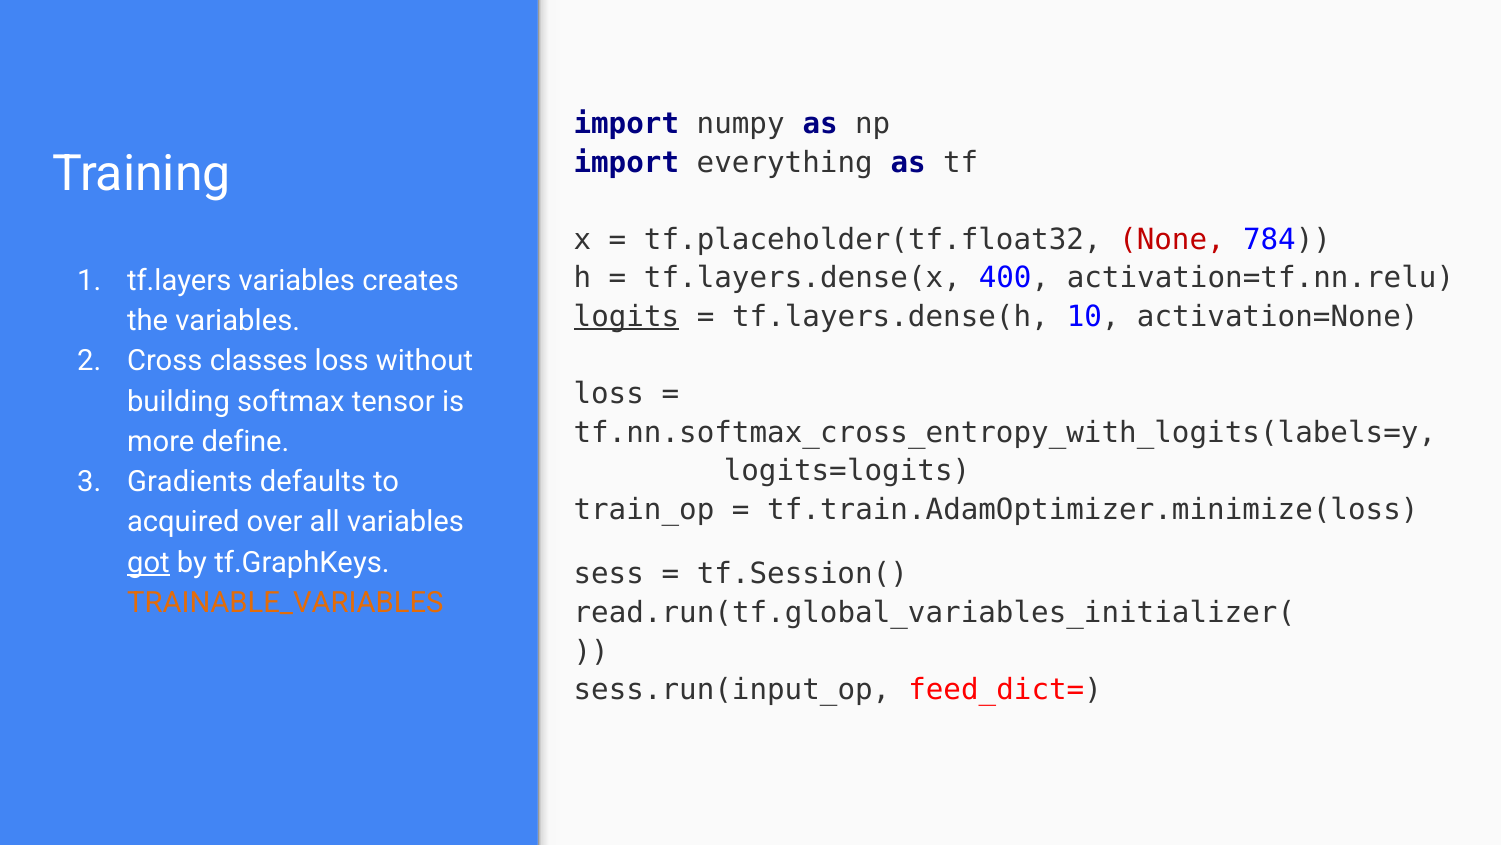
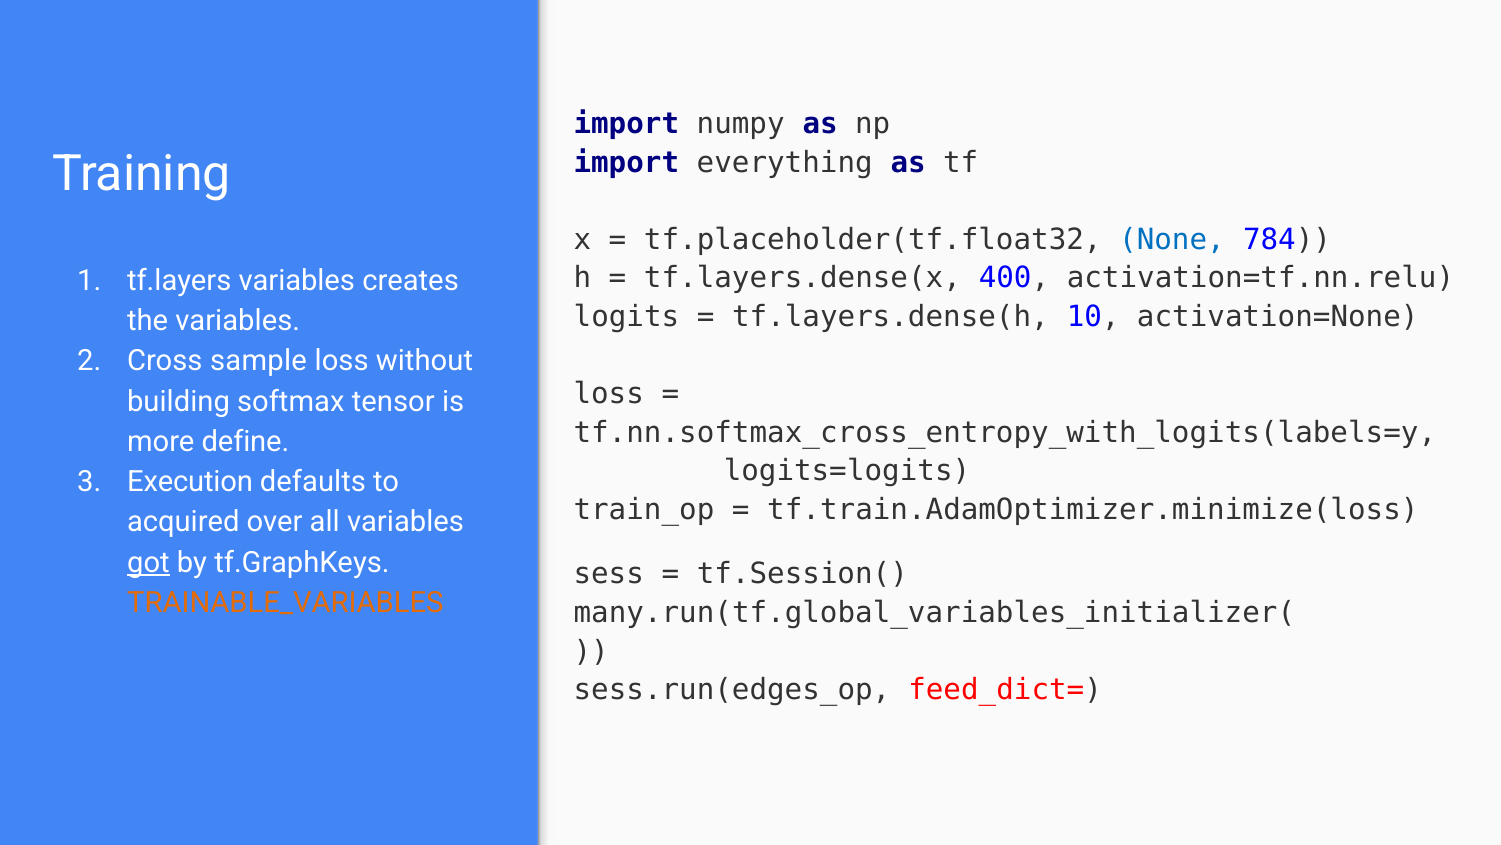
None colour: red -> blue (1172, 239)
logits underline: present -> none (626, 316)
classes: classes -> sample (258, 361)
Gradients: Gradients -> Execution (190, 482)
read.run(tf.global_variables_initializer(: read.run(tf.global_variables_initializer( -> many.run(tf.global_variables_initializer( (934, 612)
sess.run(input_op: sess.run(input_op -> sess.run(edges_op (732, 689)
